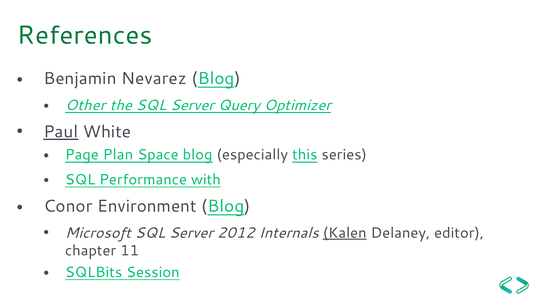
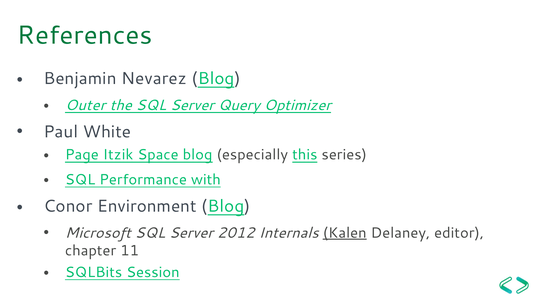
Other: Other -> Outer (85, 105)
Paul underline: present -> none (61, 132)
Plan: Plan -> Itzik (118, 155)
